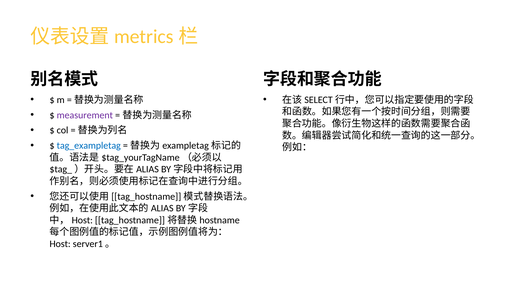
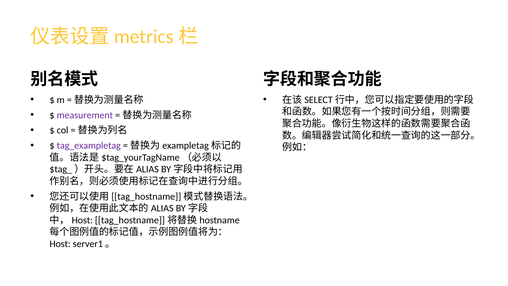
tag_exampletag colour: blue -> purple (89, 146)
